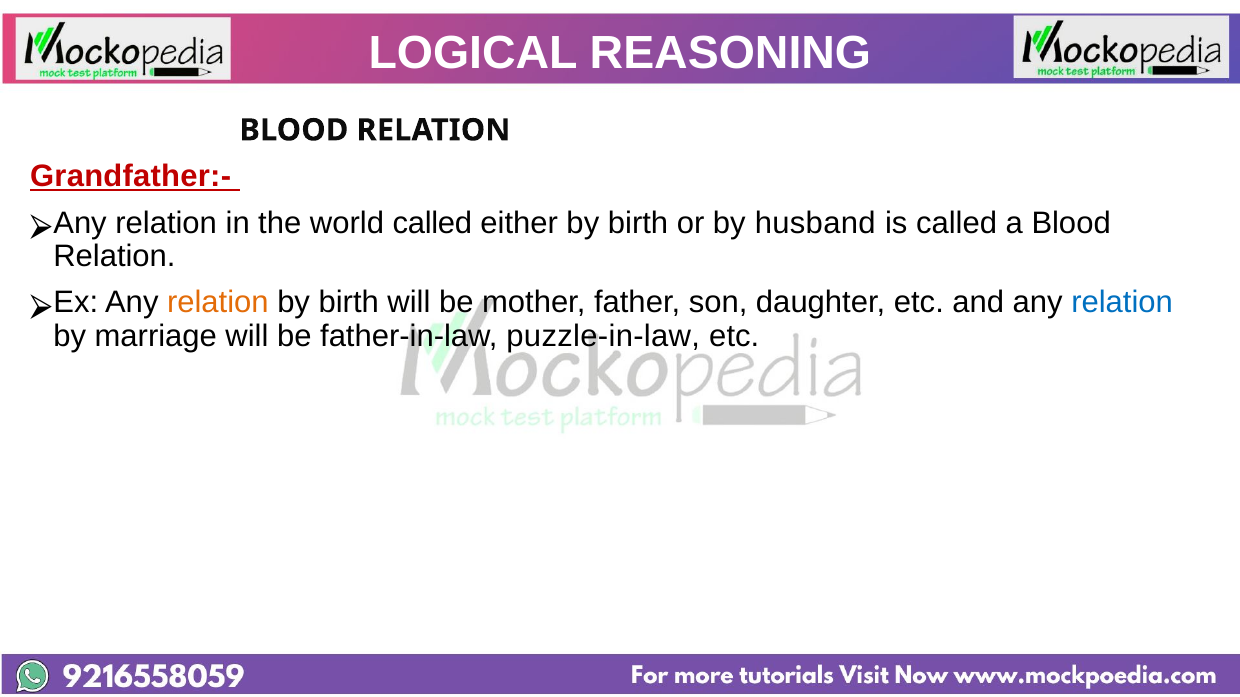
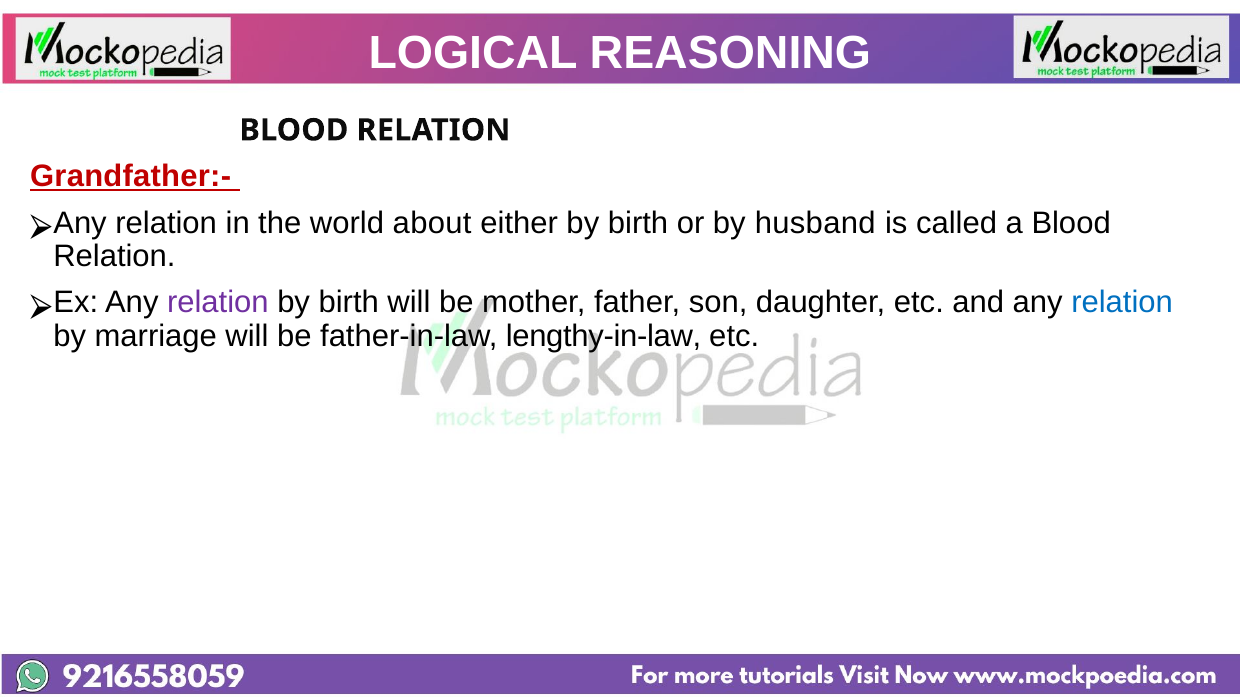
world called: called -> about (432, 223)
relation colour: orange -> purple (218, 303)
puzzle-in-law: puzzle-in-law -> lengthy-in-law (604, 336)
